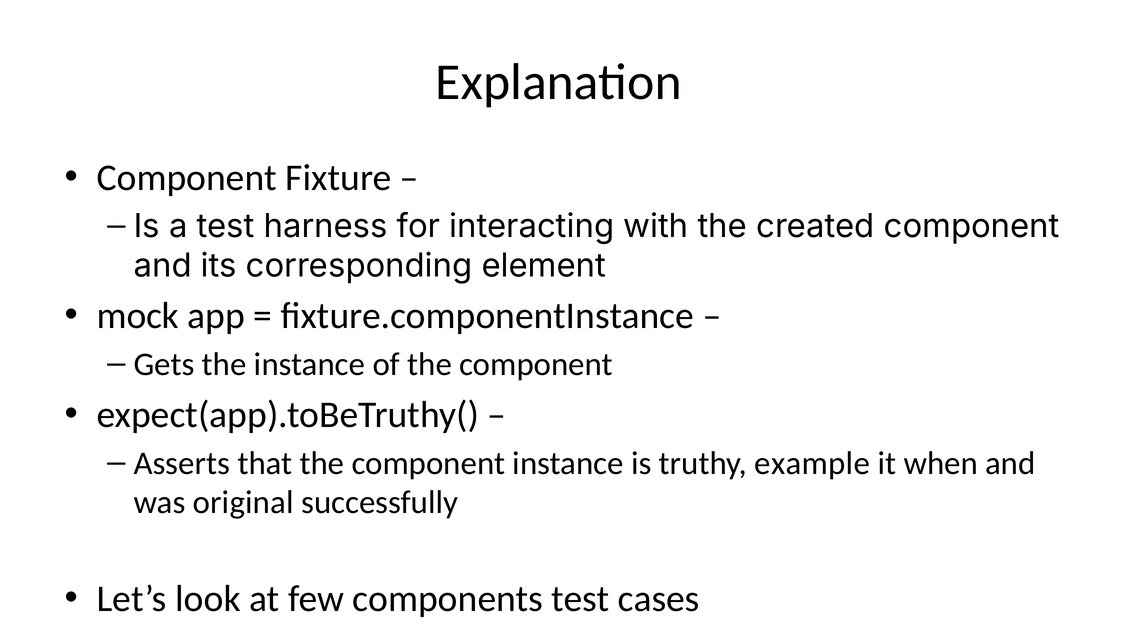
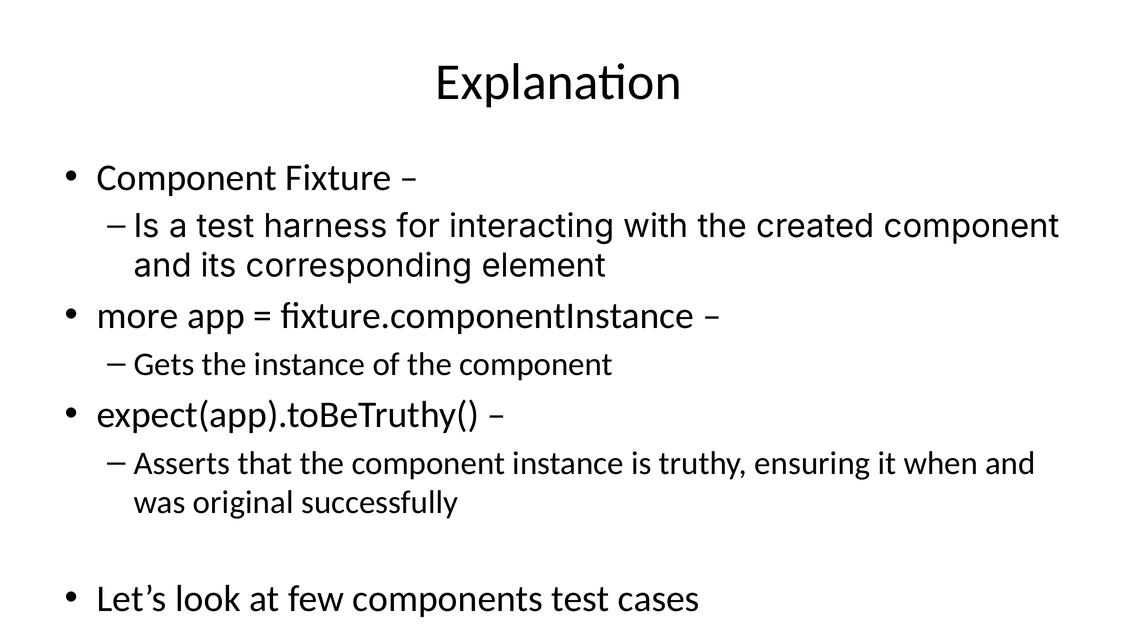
mock: mock -> more (138, 316)
example: example -> ensuring (812, 463)
